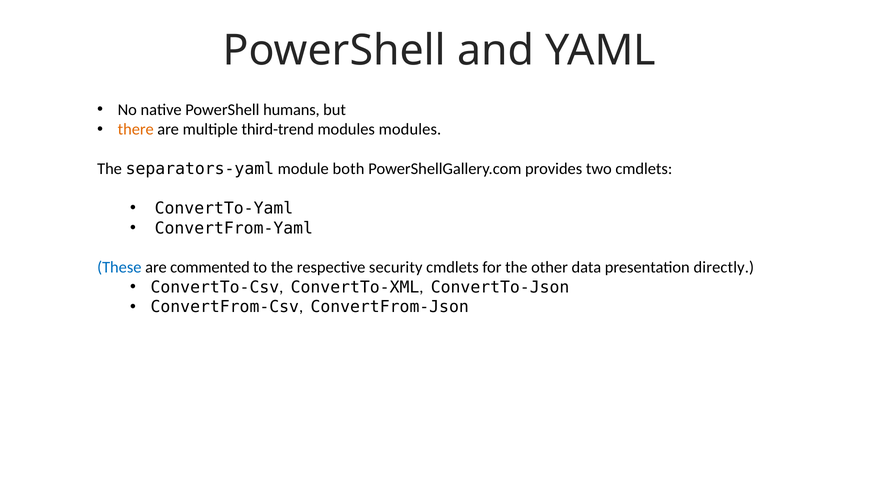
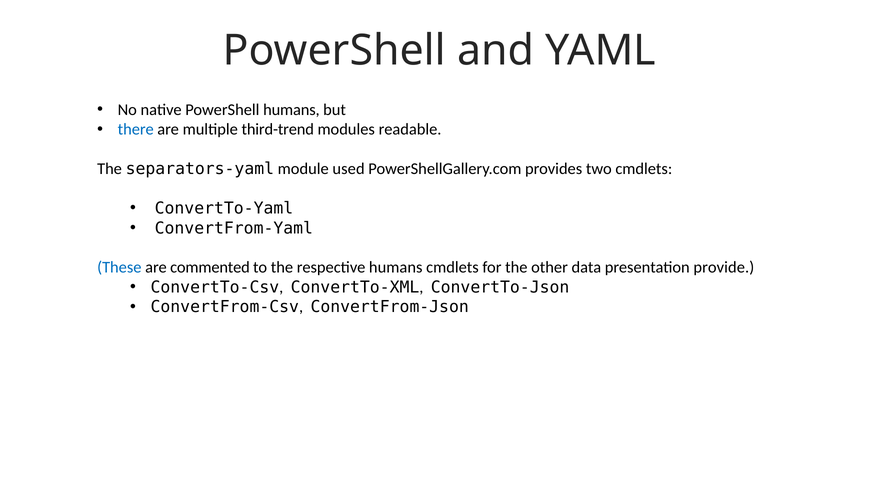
there colour: orange -> blue (136, 130)
modules modules: modules -> readable (410, 130)
both: both -> used (349, 169)
respective security: security -> humans (396, 268)
directly: directly -> provide (724, 268)
